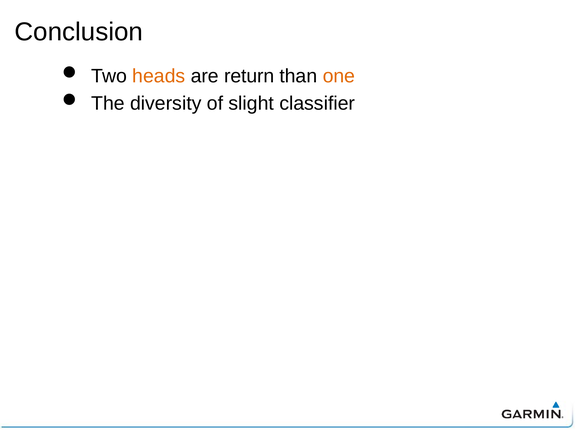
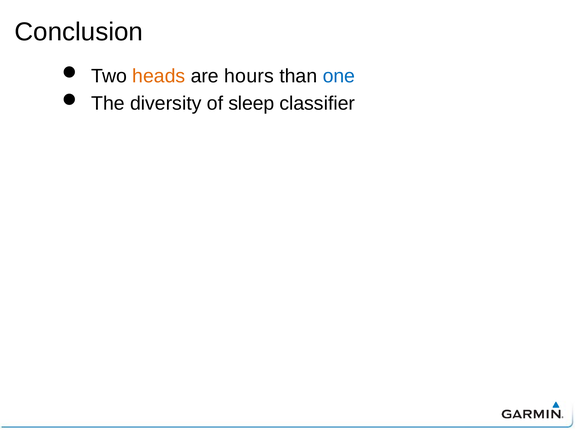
return: return -> hours (249, 76)
one colour: orange -> blue (339, 76)
slight: slight -> sleep (251, 103)
